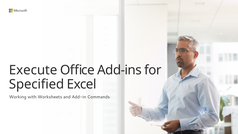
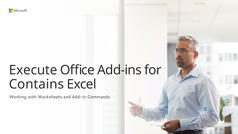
Specified: Specified -> Contains (36, 84)
